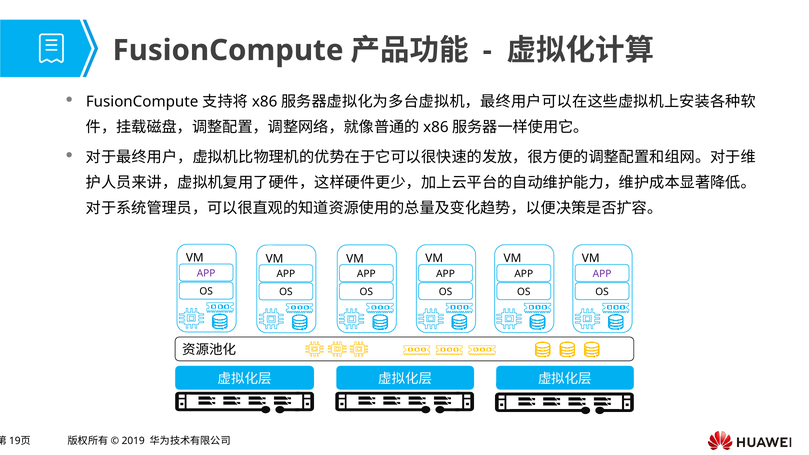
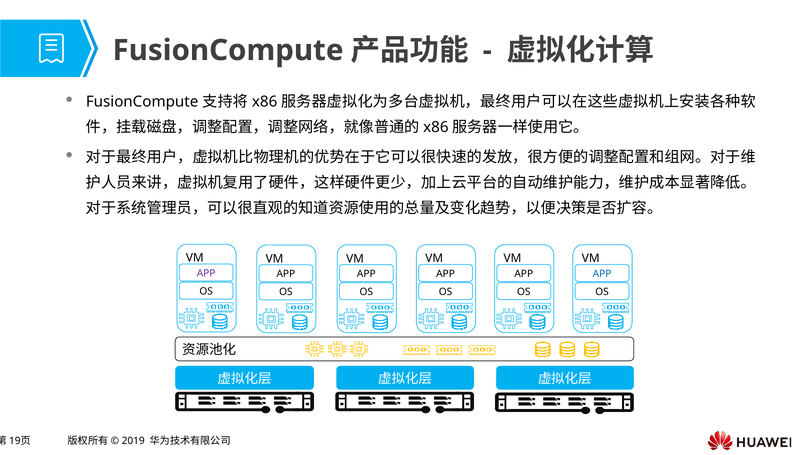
APP colour: purple -> blue (602, 274)
